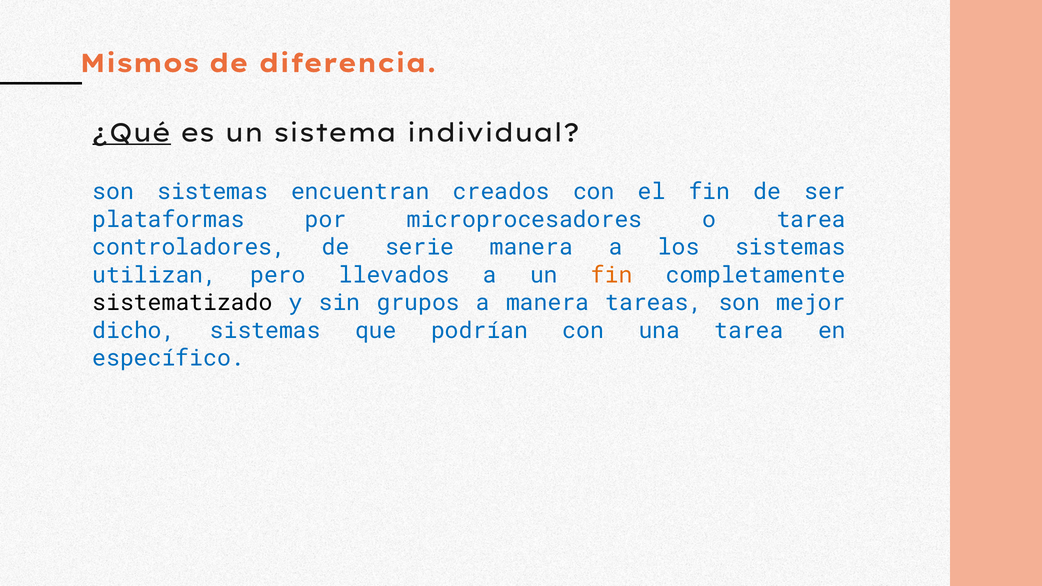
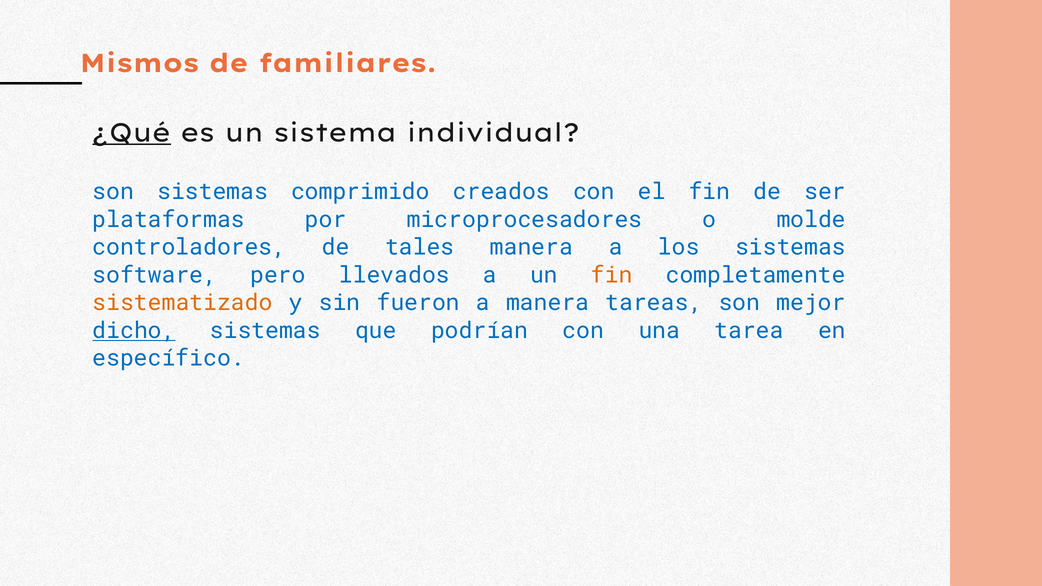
diferencia: diferencia -> familiares (348, 63)
encuentran: encuentran -> comprimido (360, 192)
o tarea: tarea -> molde (811, 220)
serie: serie -> tales (420, 247)
utilizan: utilizan -> software (155, 275)
sistematizado colour: black -> orange (182, 303)
grupos: grupos -> fueron (418, 303)
dicho underline: none -> present (134, 331)
